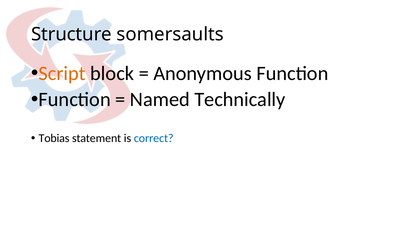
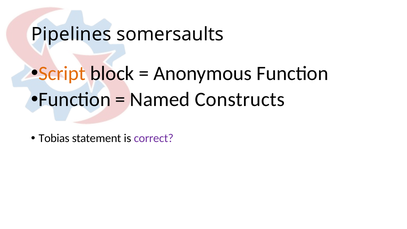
Structure: Structure -> Pipelines (71, 34)
Technically: Technically -> Constructs (240, 100)
correct colour: blue -> purple (154, 138)
